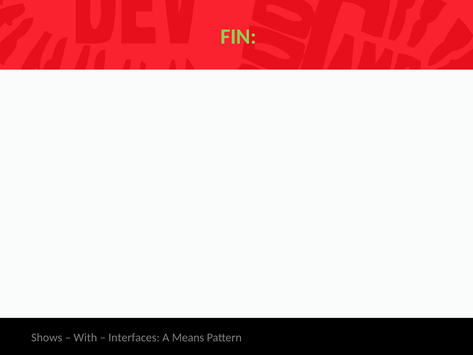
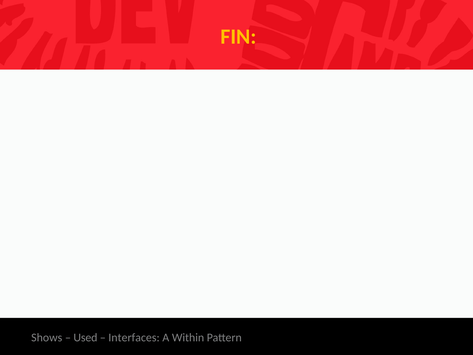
FIN colour: light green -> yellow (238, 37)
With: With -> Used (85, 337)
Means: Means -> Within (188, 337)
